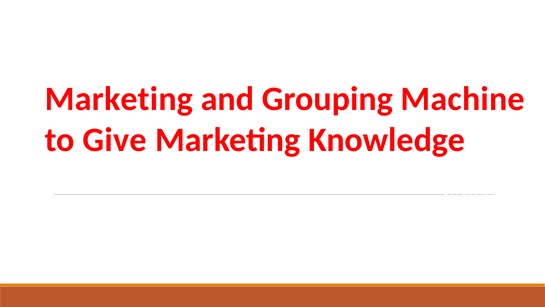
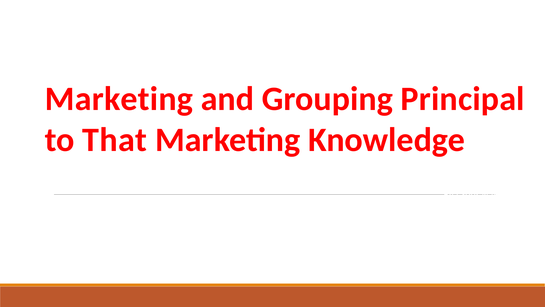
Machine: Machine -> Principal (463, 99)
Give: Give -> That (115, 140)
